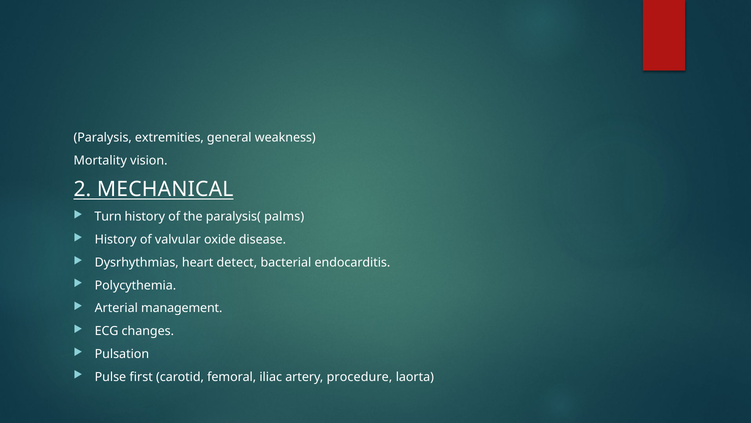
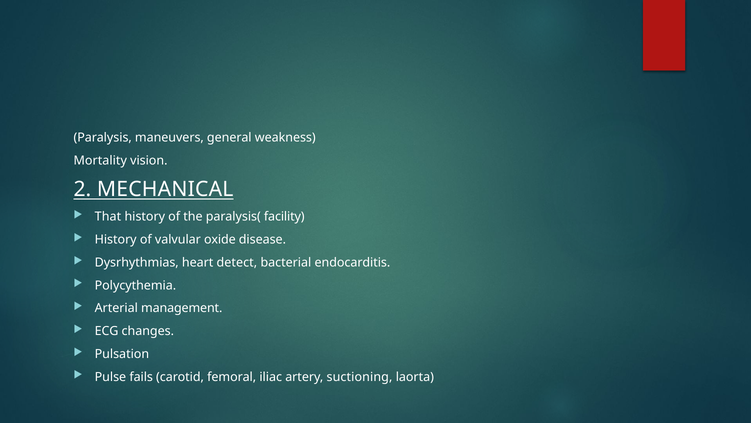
extremities: extremities -> maneuvers (169, 138)
Turn: Turn -> That (108, 217)
palms: palms -> facility (284, 217)
first: first -> fails (141, 376)
procedure: procedure -> suctioning (359, 376)
